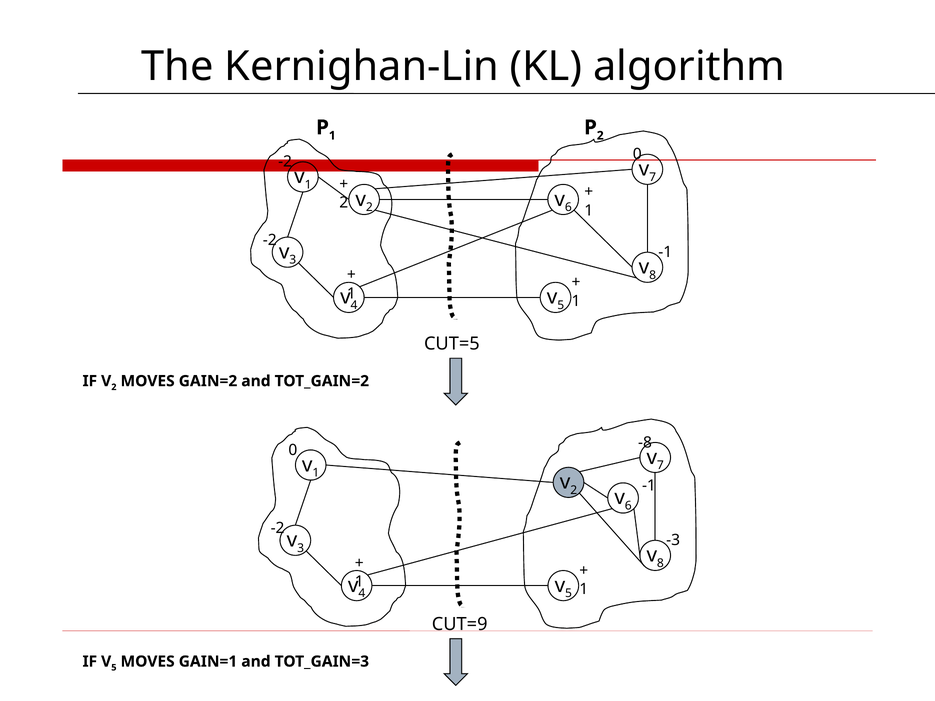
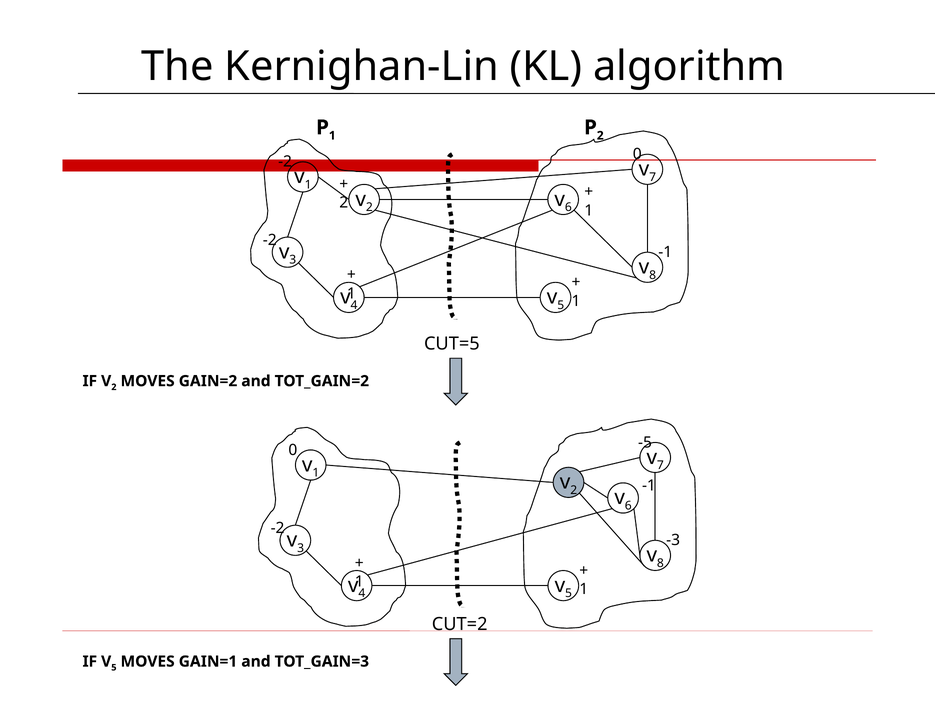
-8: -8 -> -5 (645, 443)
CUT=9: CUT=9 -> CUT=2 (460, 625)
